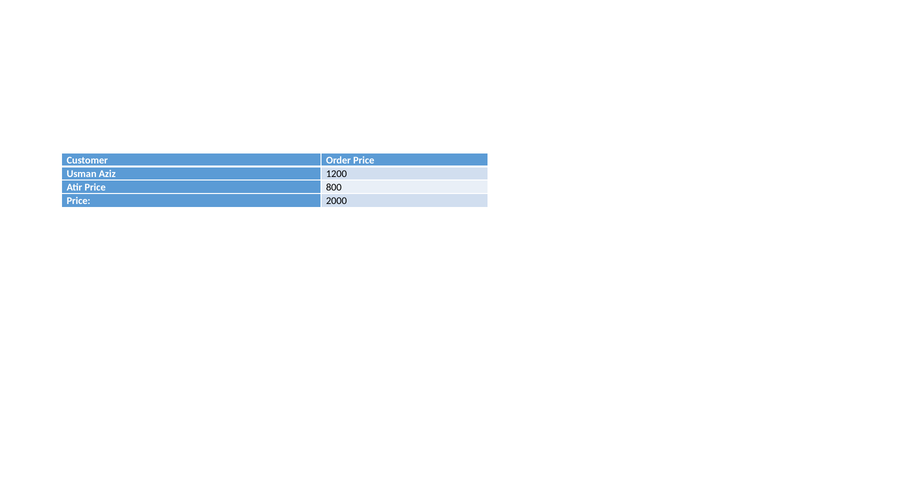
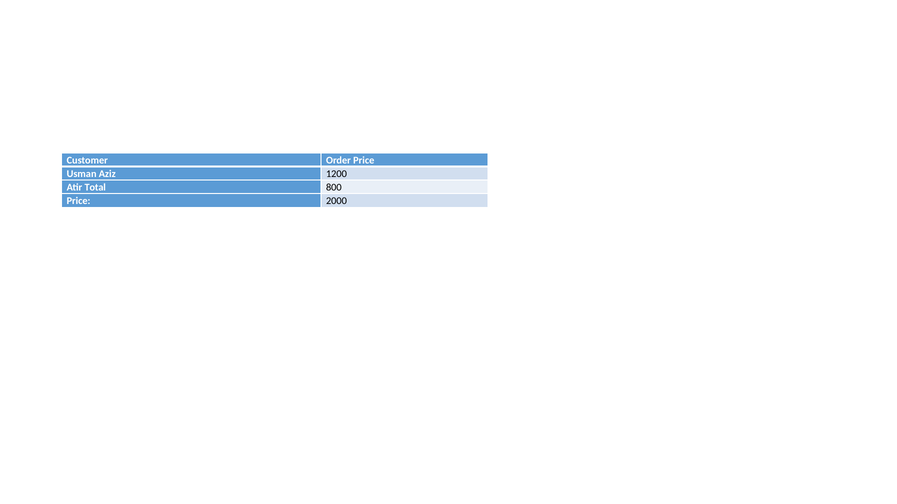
Atir Price: Price -> Total (95, 188)
